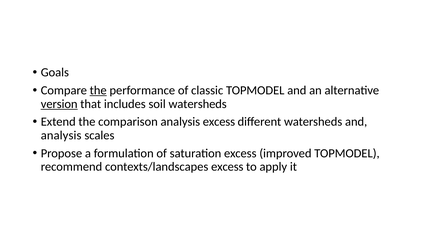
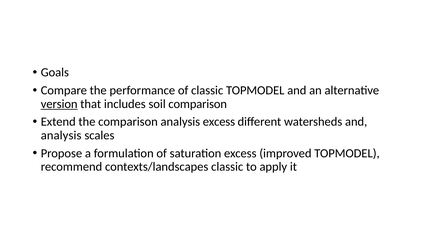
the underline: present -> none (98, 91)
soil watersheds: watersheds -> comparison (198, 104)
contexts/landscapes excess: excess -> classic (227, 167)
